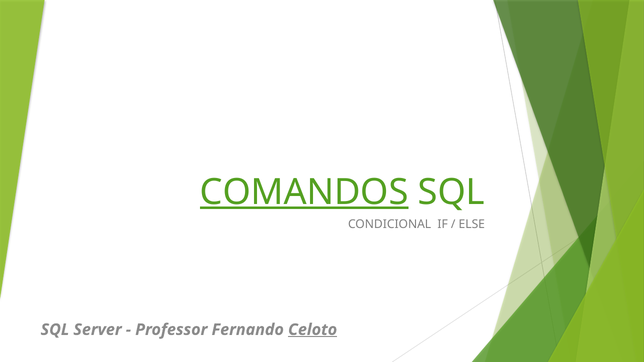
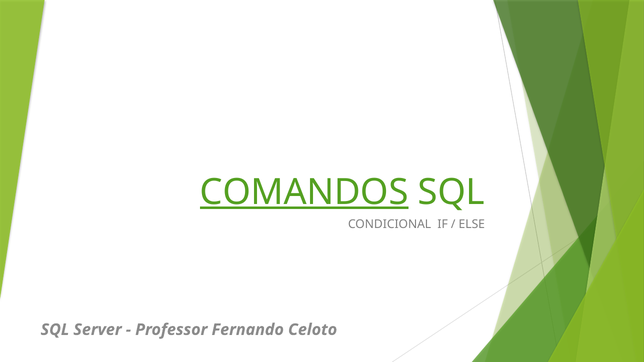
Celoto underline: present -> none (313, 330)
